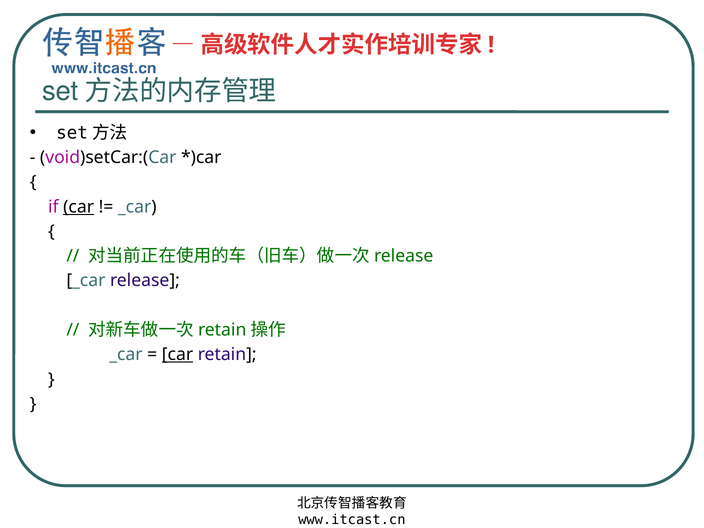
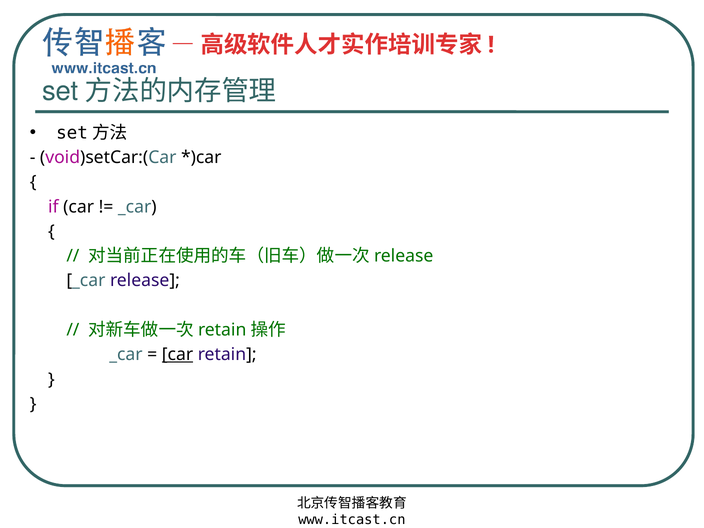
car underline: present -> none (79, 207)
